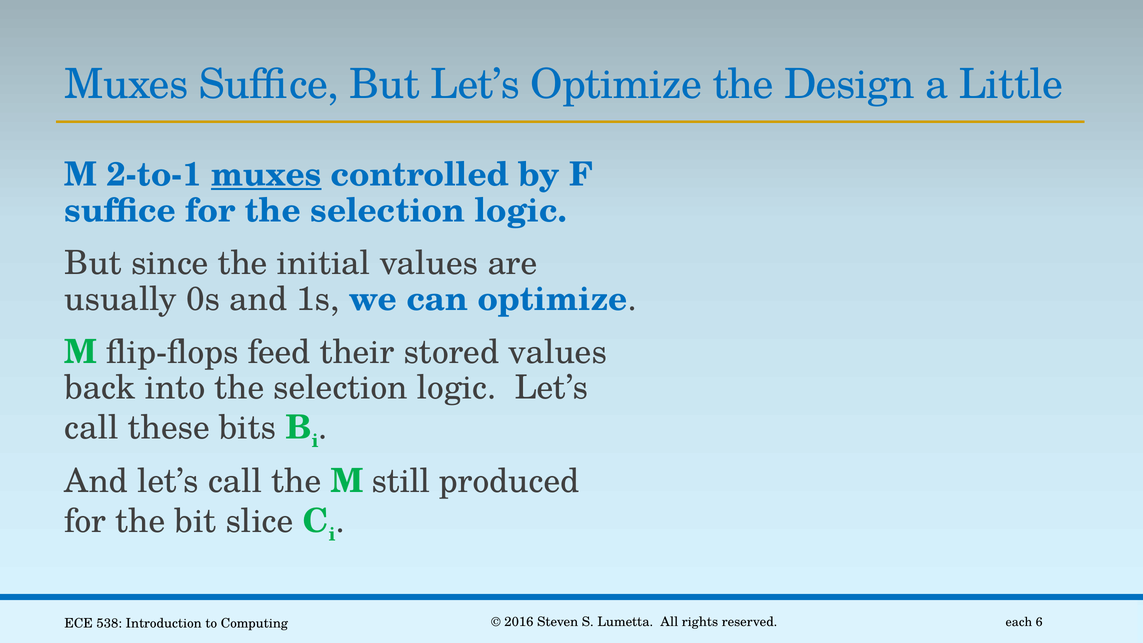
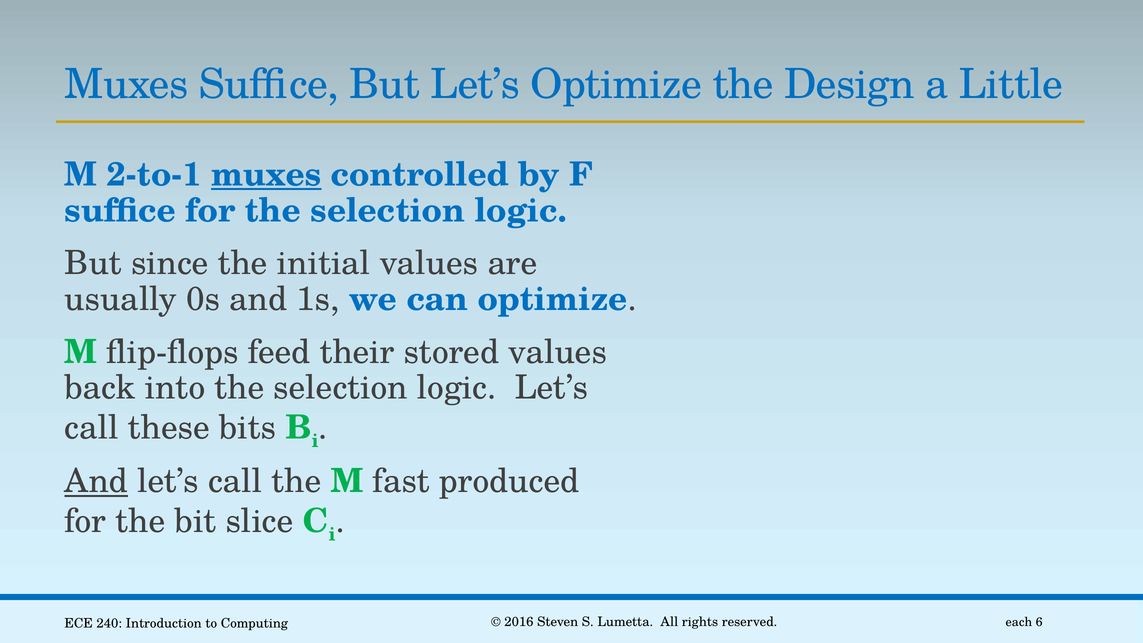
And underline: none -> present (96, 481)
still: still -> fast (401, 481)
538: 538 -> 240 (109, 624)
